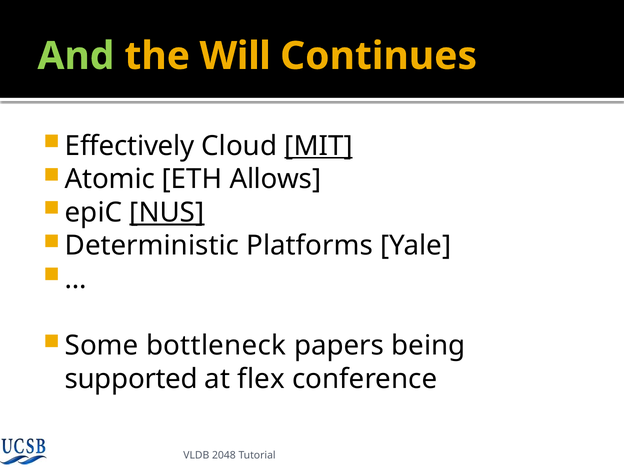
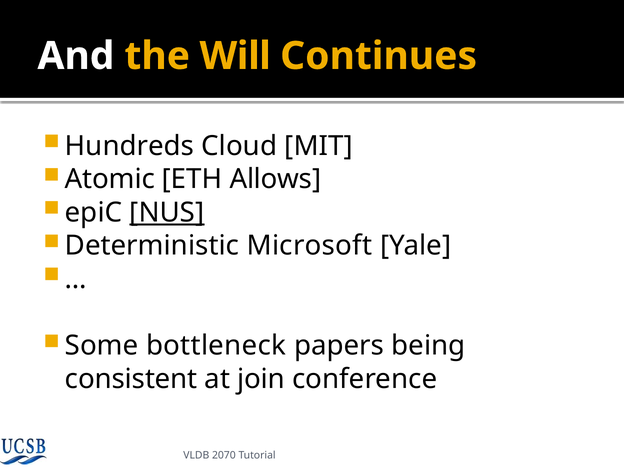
And colour: light green -> white (76, 56)
Effectively: Effectively -> Hundreds (130, 146)
MIT underline: present -> none (319, 146)
Platforms: Platforms -> Microsoft (309, 246)
supported: supported -> consistent (131, 379)
flex: flex -> join (261, 379)
2048: 2048 -> 2070 (224, 455)
